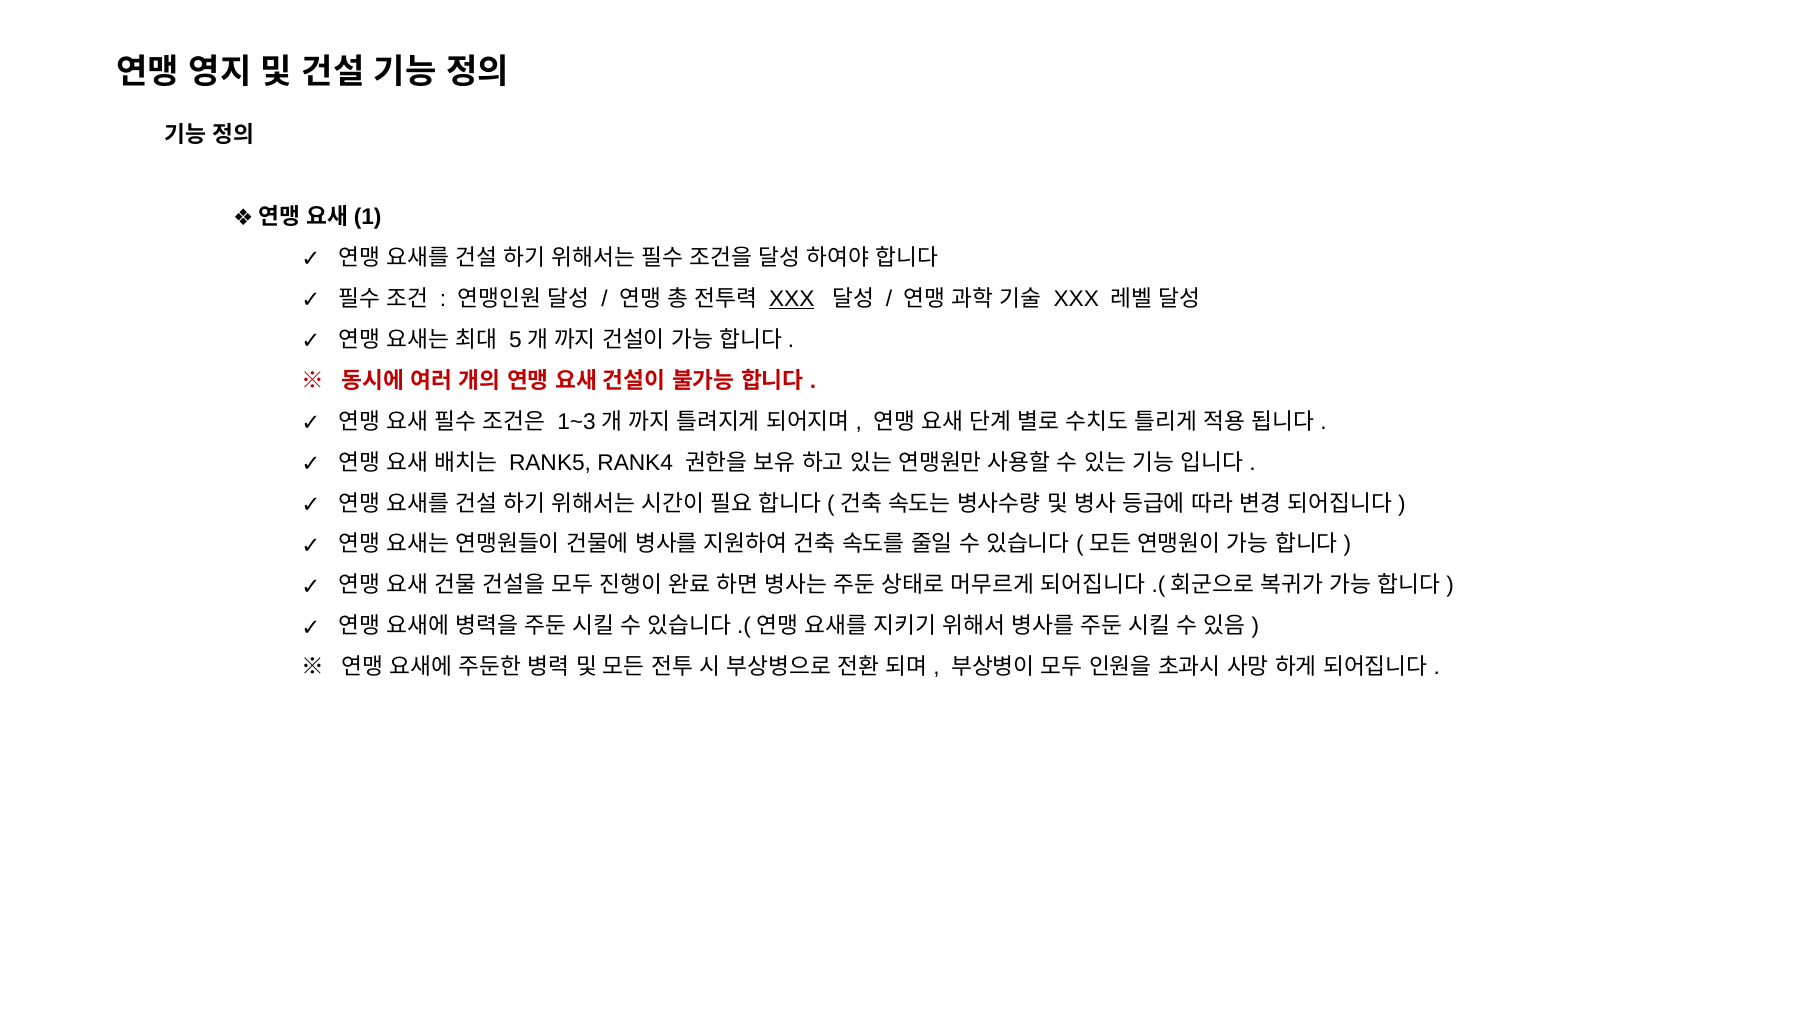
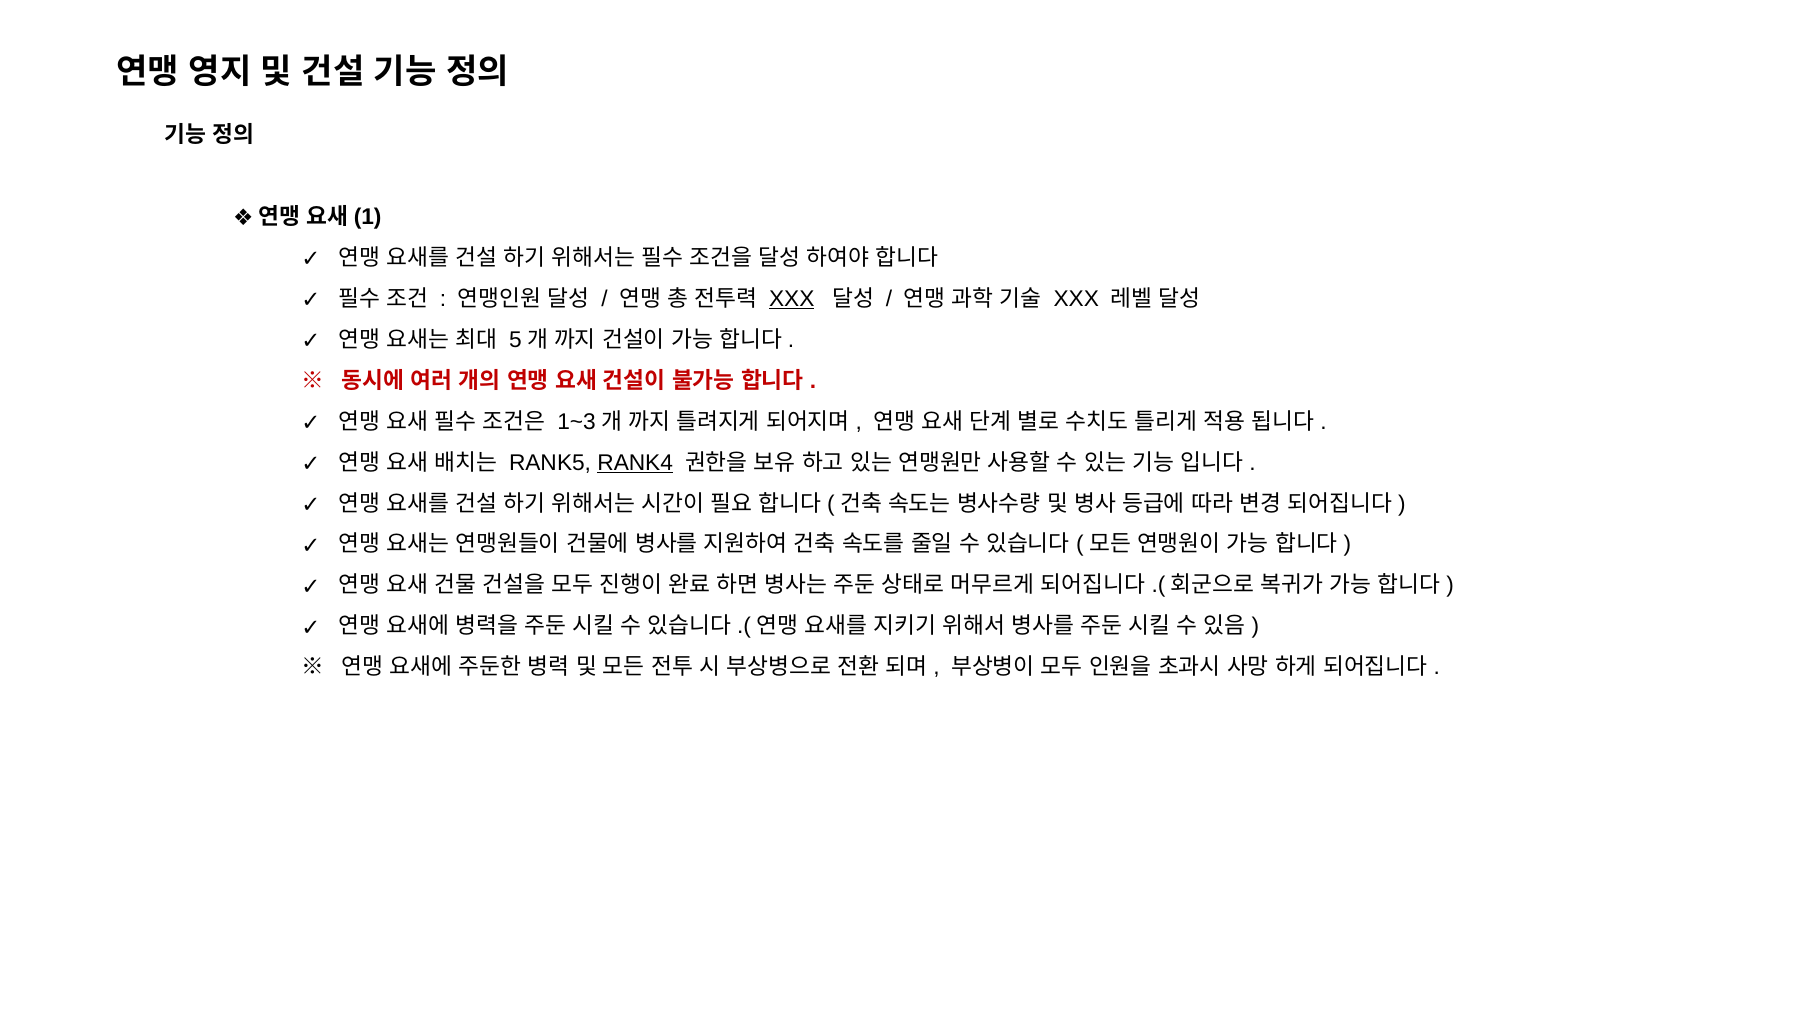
RANK4 underline: none -> present (635, 463)
